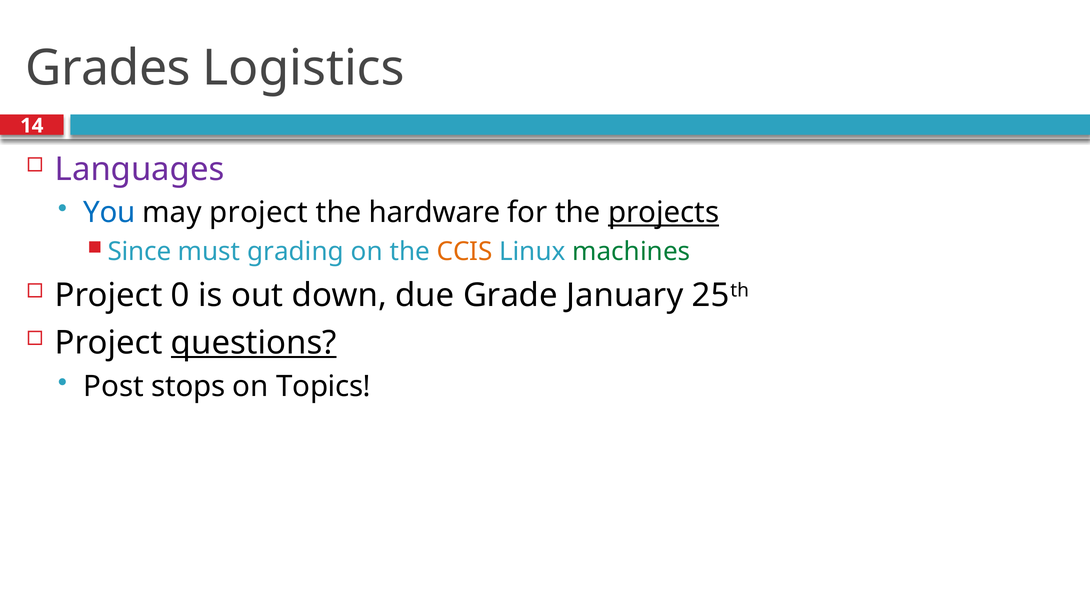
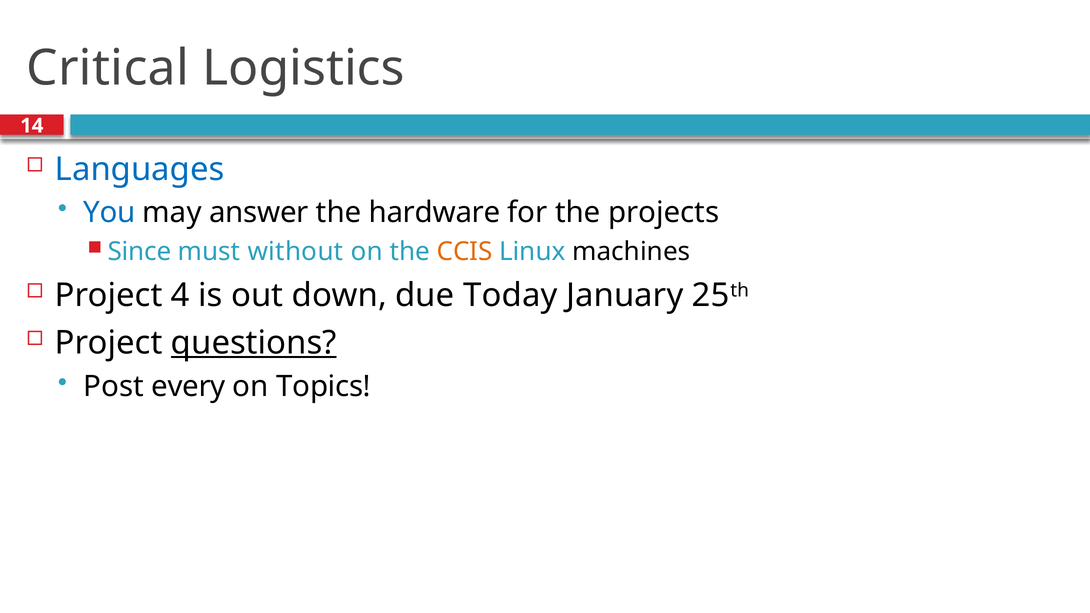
Grades: Grades -> Critical (108, 68)
Languages colour: purple -> blue (140, 169)
may project: project -> answer (259, 213)
projects underline: present -> none (664, 213)
grading: grading -> without (295, 252)
machines colour: green -> black (631, 252)
0: 0 -> 4 (180, 296)
Grade: Grade -> Today (510, 296)
stops: stops -> every (188, 387)
